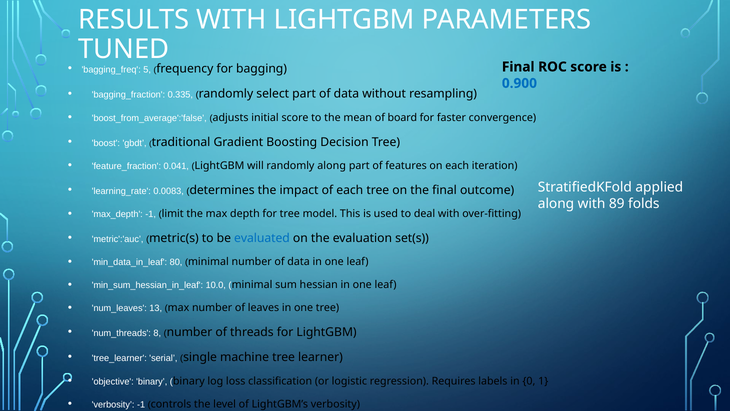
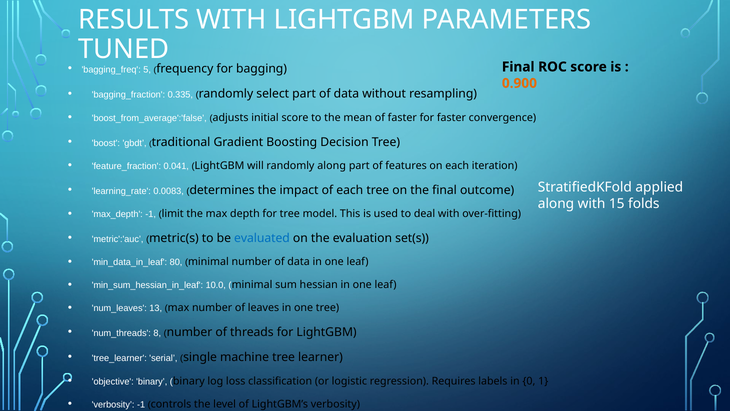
0.900 colour: blue -> orange (519, 83)
of board: board -> faster (402, 118)
89: 89 -> 15 (617, 204)
